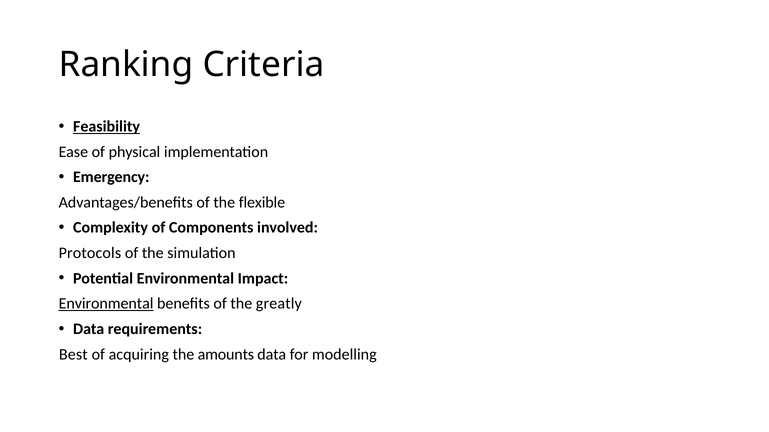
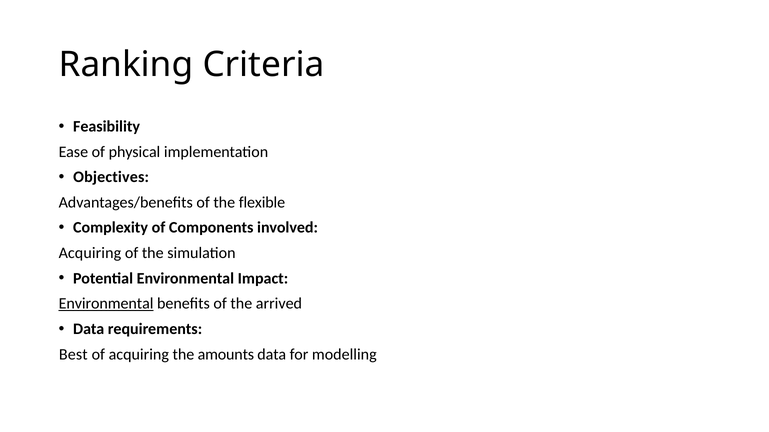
Feasibility underline: present -> none (107, 127)
Emergency: Emergency -> Objectives (111, 177)
Protocols: Protocols -> Acquiring (90, 253)
greatly: greatly -> arrived (279, 304)
